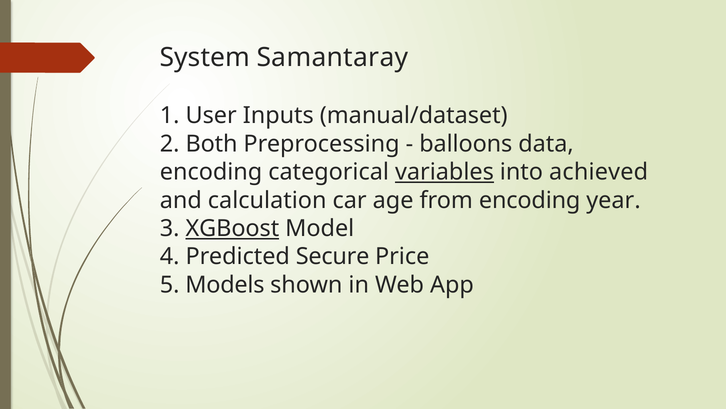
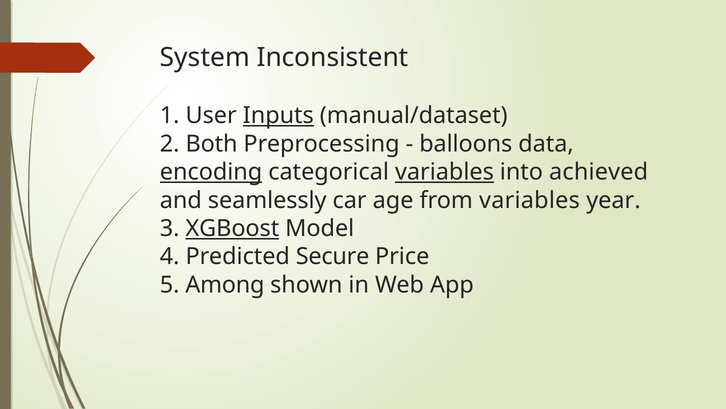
Samantaray: Samantaray -> Inconsistent (333, 58)
Inputs underline: none -> present (278, 116)
encoding underline: none -> present (211, 172)
calculation: calculation -> seamlessly (267, 200)
from encoding: encoding -> variables (529, 200)
Models: Models -> Among (225, 284)
